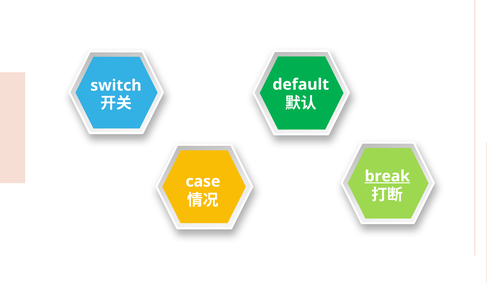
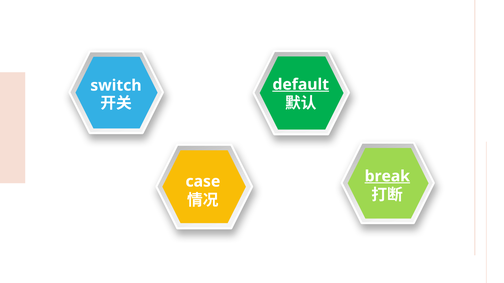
default underline: none -> present (301, 85)
